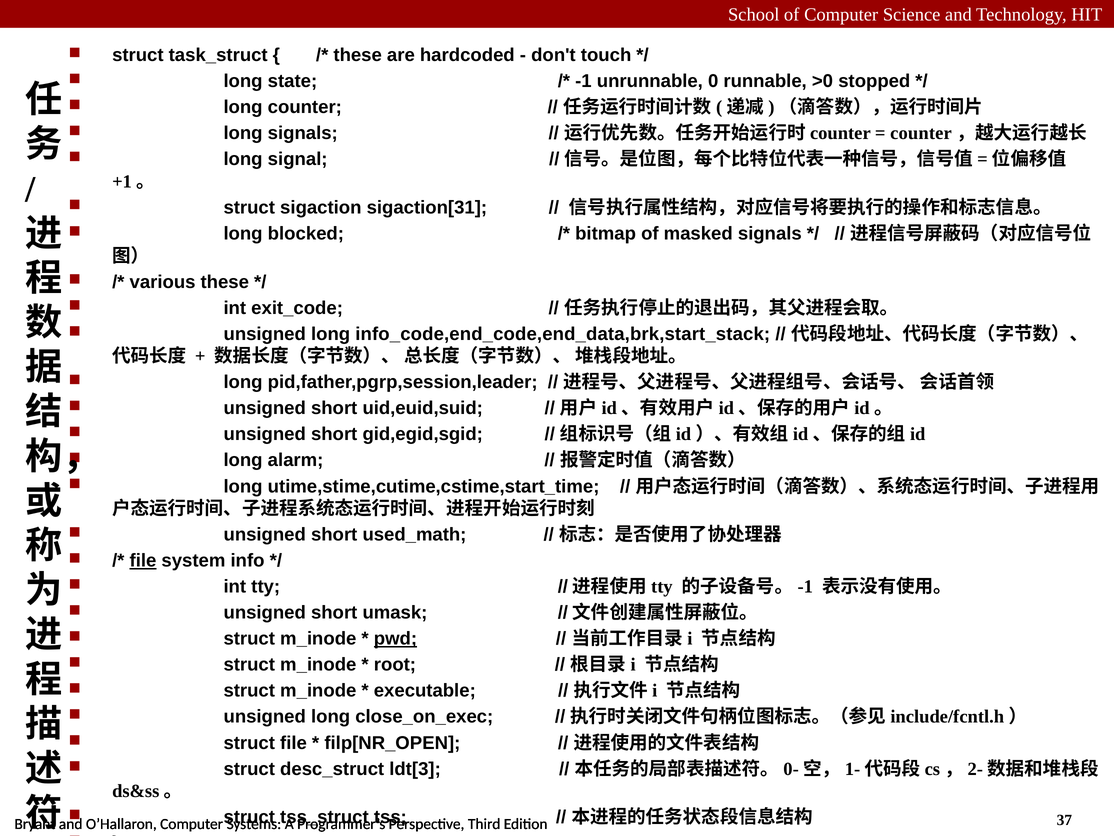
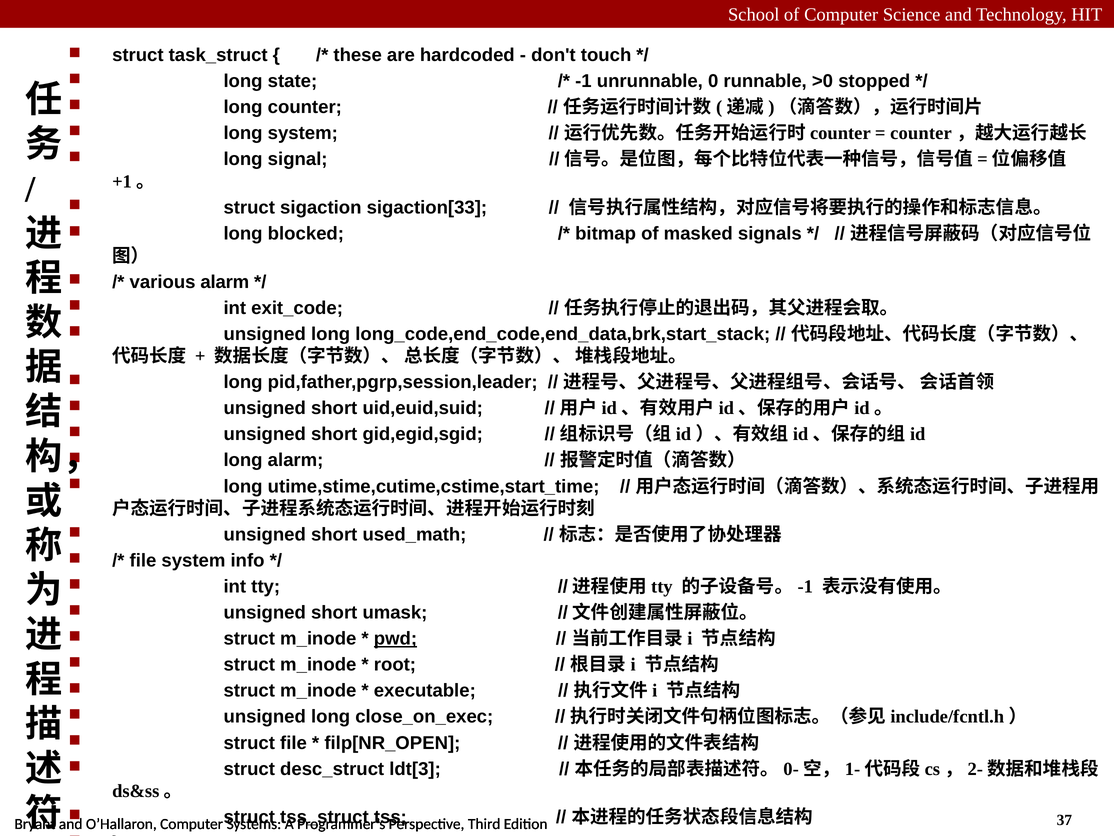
long signals: signals -> system (303, 133)
sigaction[31: sigaction[31 -> sigaction[33 (427, 207)
various these: these -> alarm (225, 282)
info_code,end_code,end_data,brk,start_stack: info_code,end_code,end_data,brk,start_stack -> long_code,end_code,end_data,brk,start_stack (563, 334)
file underline: present -> none (143, 560)
